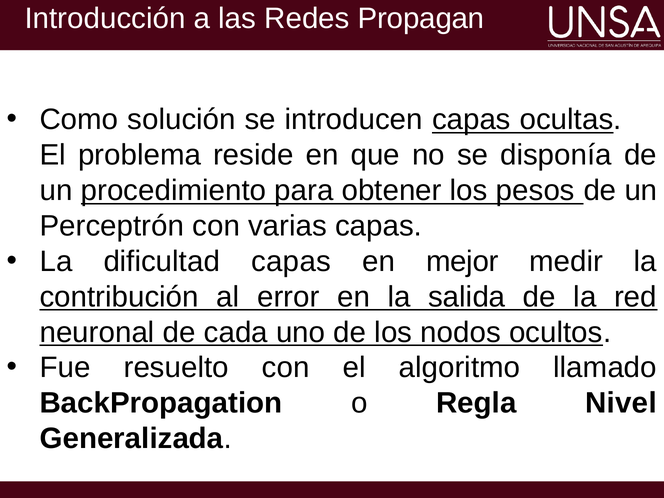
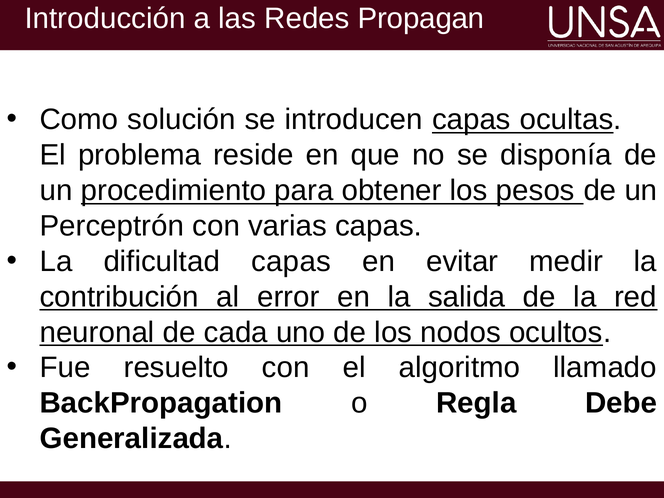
mejor: mejor -> evitar (462, 261)
Nivel: Nivel -> Debe (621, 403)
